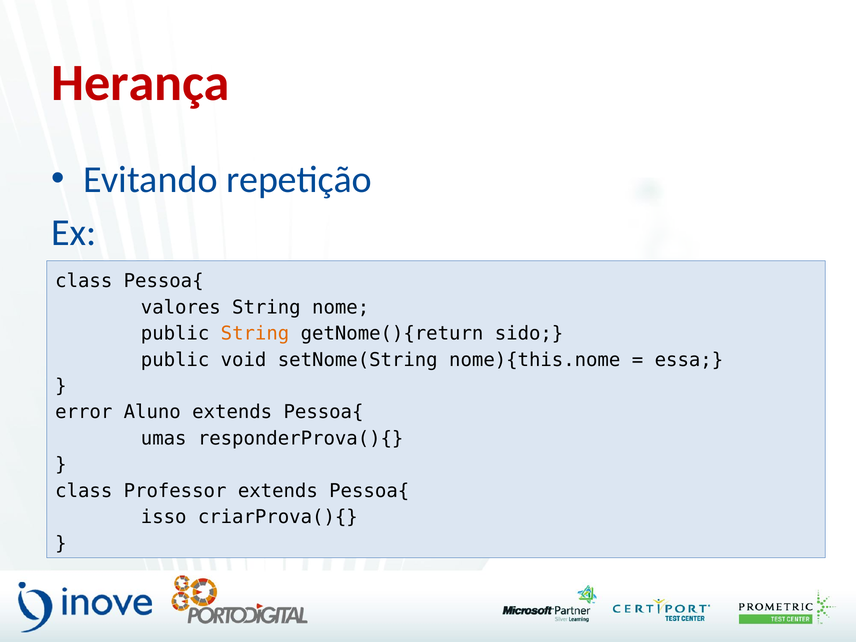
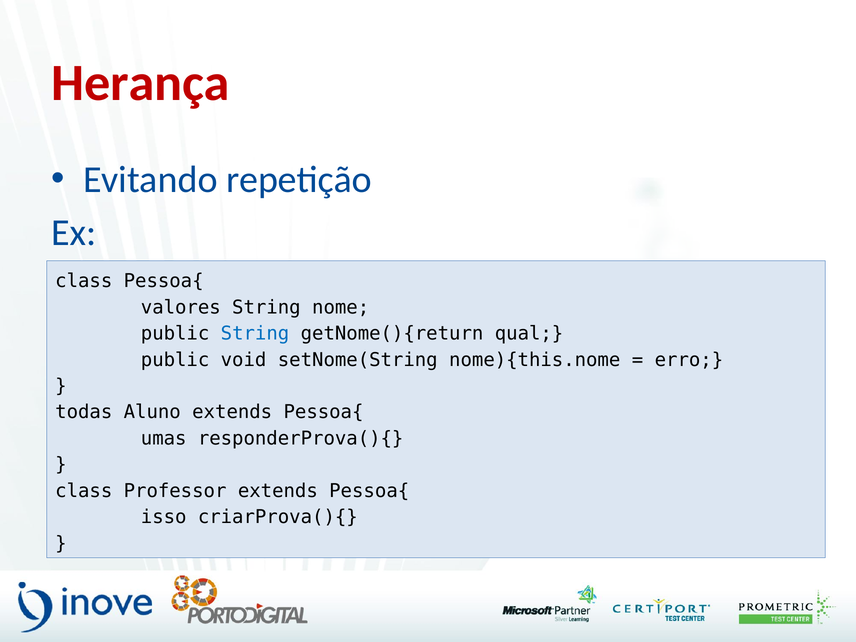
String colour: orange -> blue (255, 334)
sido: sido -> qual (529, 334)
essa: essa -> erro (689, 360)
error: error -> todas (84, 412)
